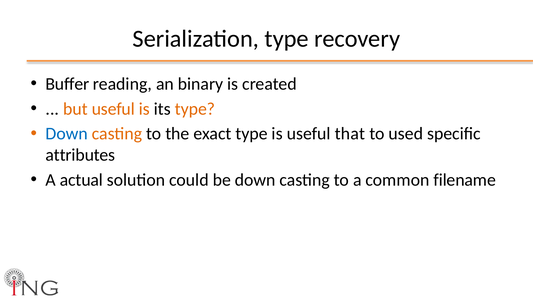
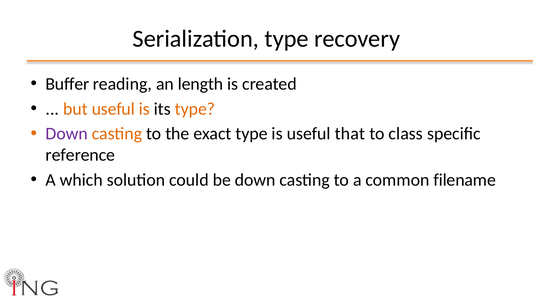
binary: binary -> length (201, 84)
Down colour: blue -> purple (67, 134)
used: used -> class (406, 134)
attributes: attributes -> reference (80, 155)
actual: actual -> which (81, 180)
